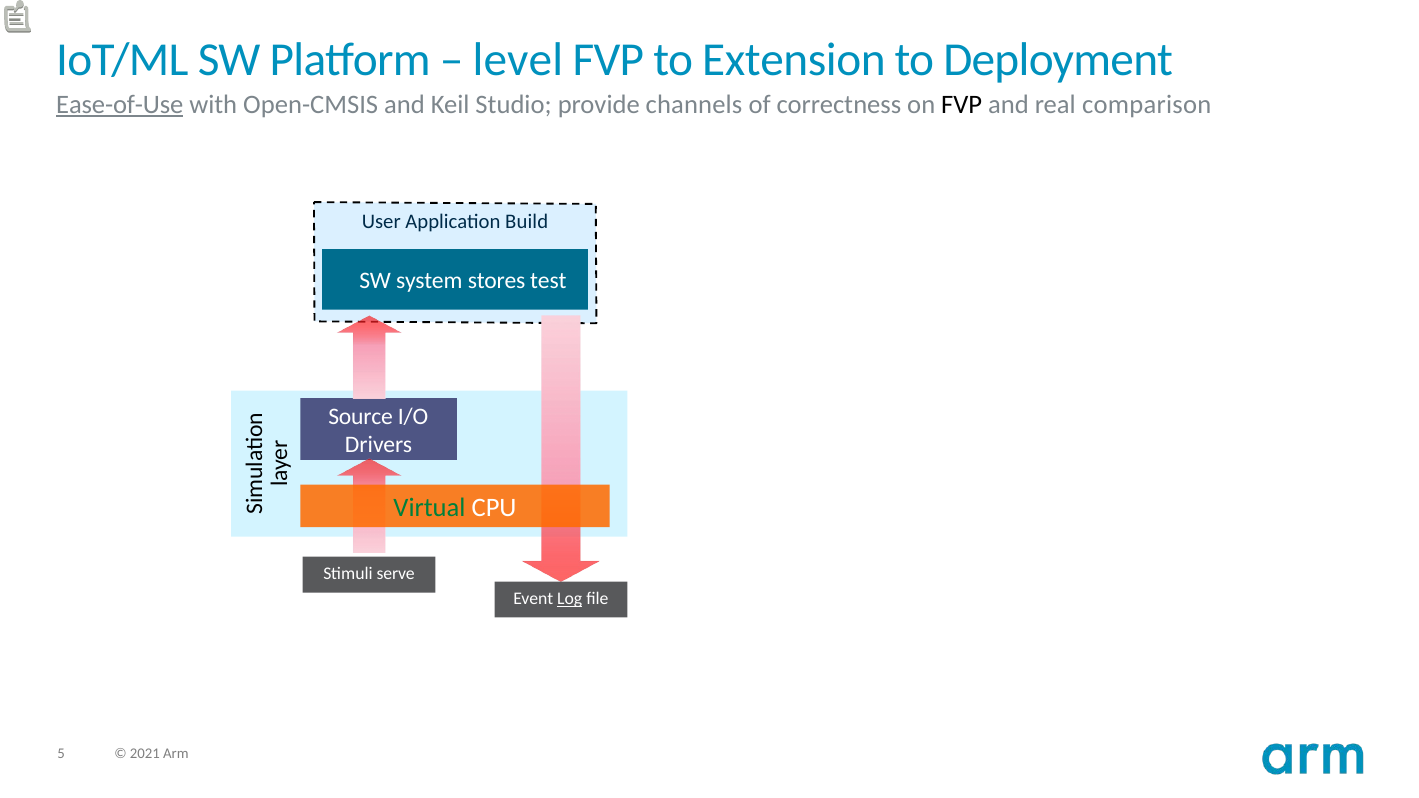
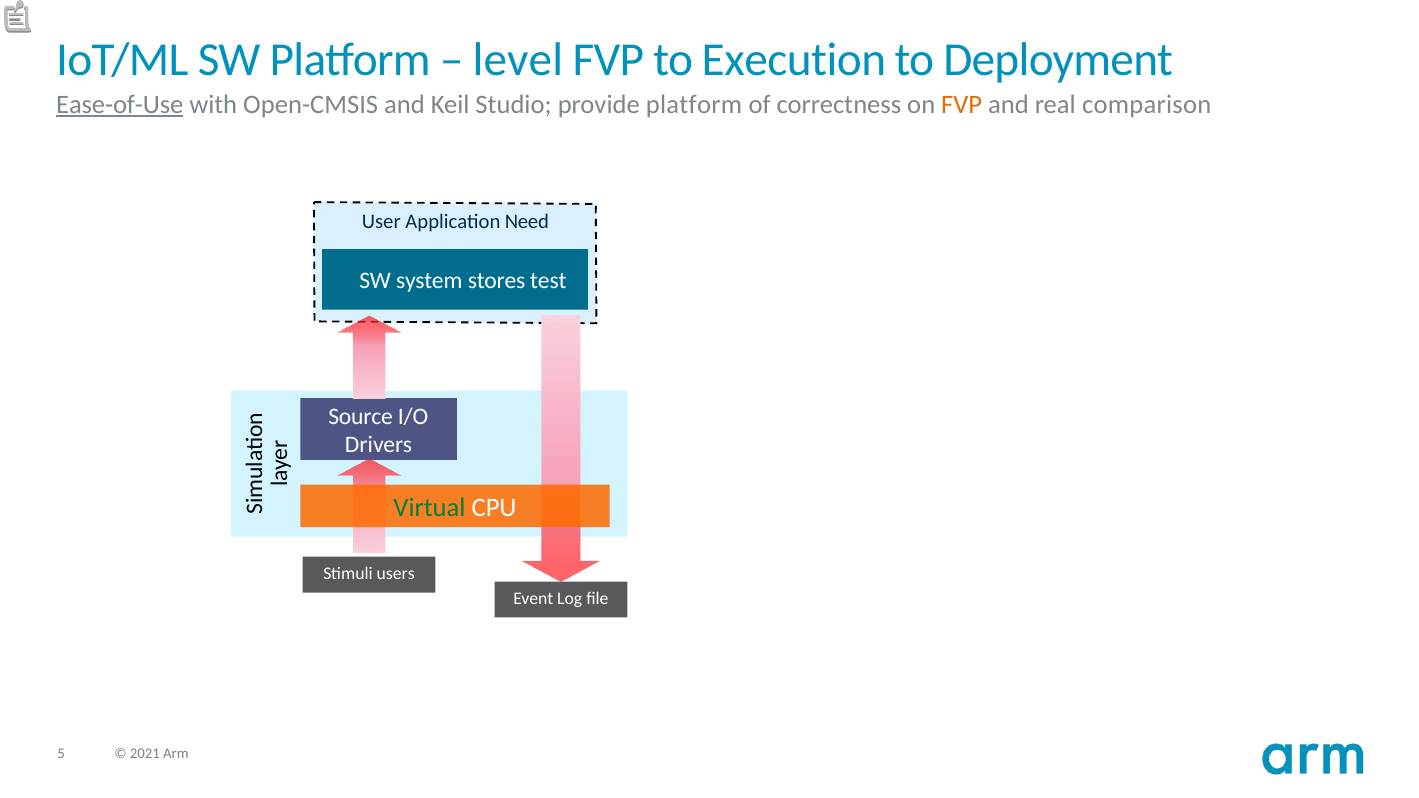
Extension: Extension -> Execution (794, 60)
provide channels: channels -> platform (694, 105)
FVP colour: black -> orange (962, 105)
Build: Build -> Need (527, 221)
serve: serve -> users (396, 574)
Log underline: present -> none (570, 599)
